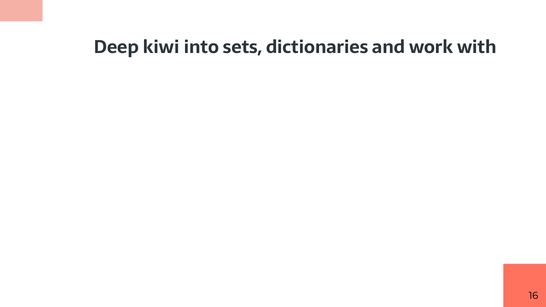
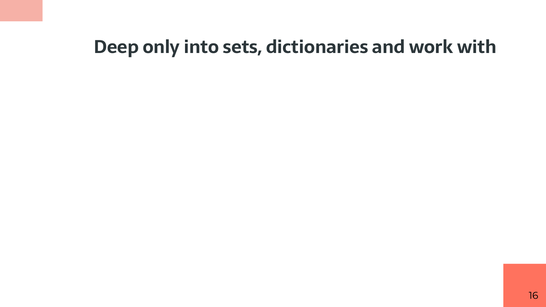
kiwi: kiwi -> only (161, 47)
